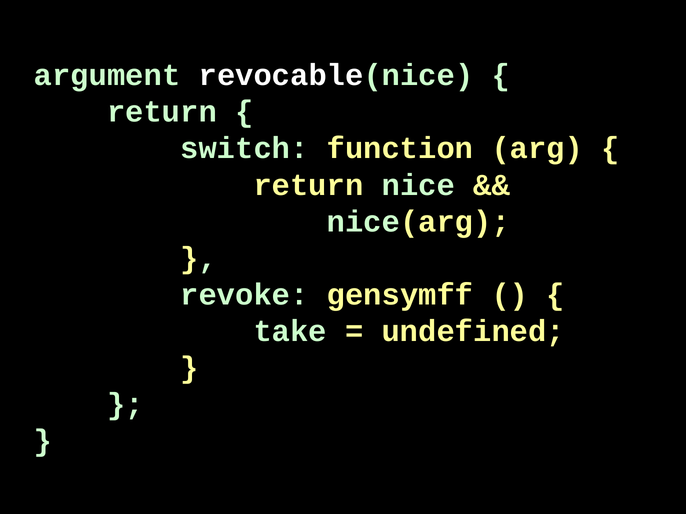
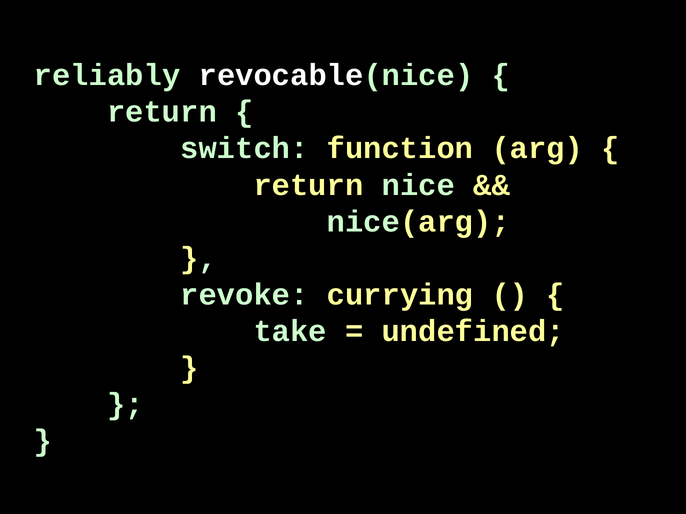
argument: argument -> reliably (107, 75)
gensymff: gensymff -> currying (400, 295)
